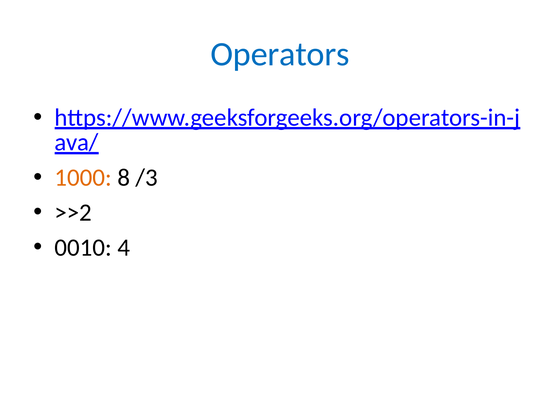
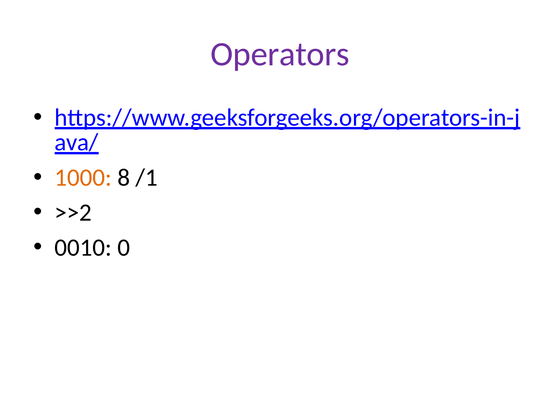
Operators colour: blue -> purple (280, 54)
/3: /3 -> /1 (147, 178)
4: 4 -> 0 (124, 247)
